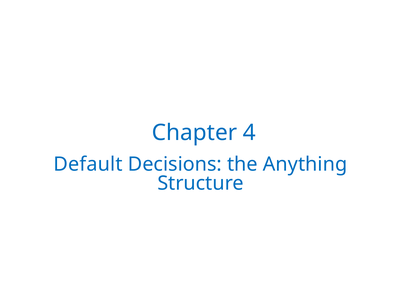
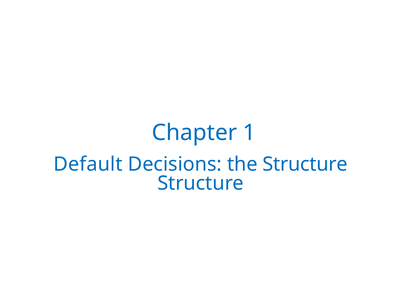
4: 4 -> 1 (249, 133)
the Anything: Anything -> Structure (305, 164)
